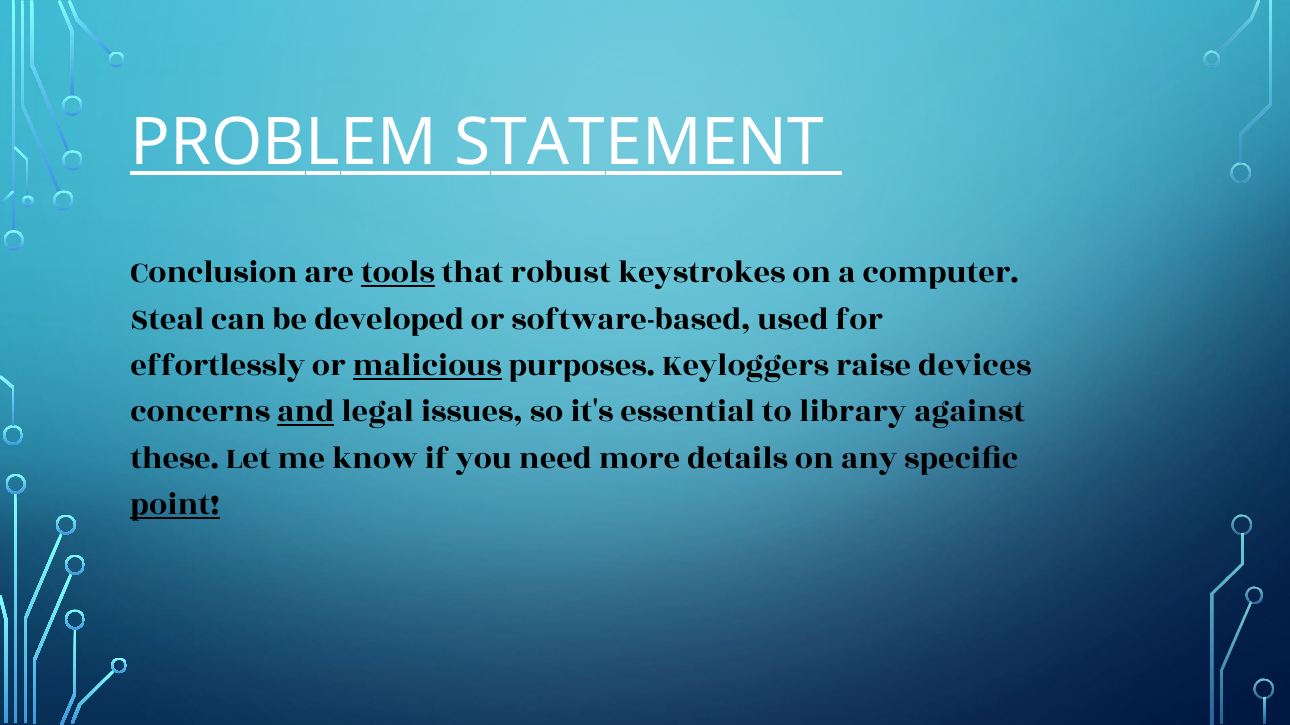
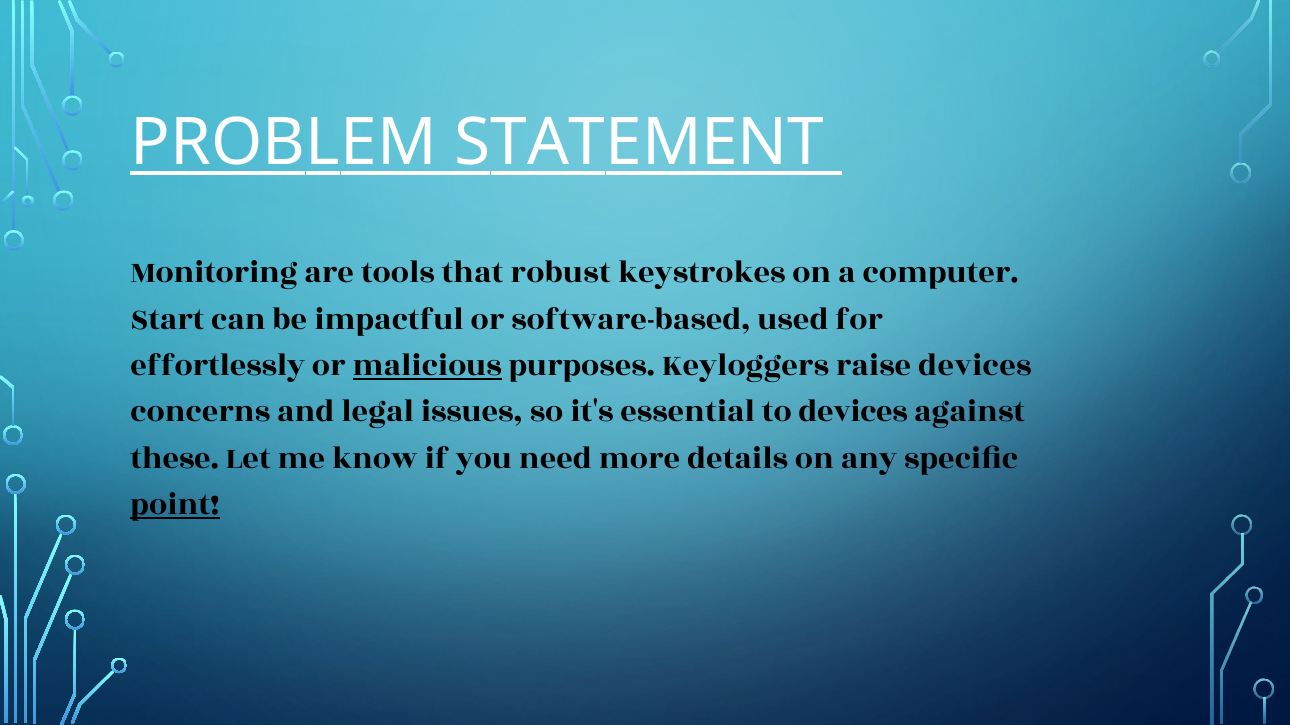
Conclusion: Conclusion -> Monitoring (214, 272)
tools underline: present -> none (398, 272)
Steal: Steal -> Start (167, 319)
developed: developed -> impactful (389, 319)
and underline: present -> none (306, 412)
to library: library -> devices (853, 412)
